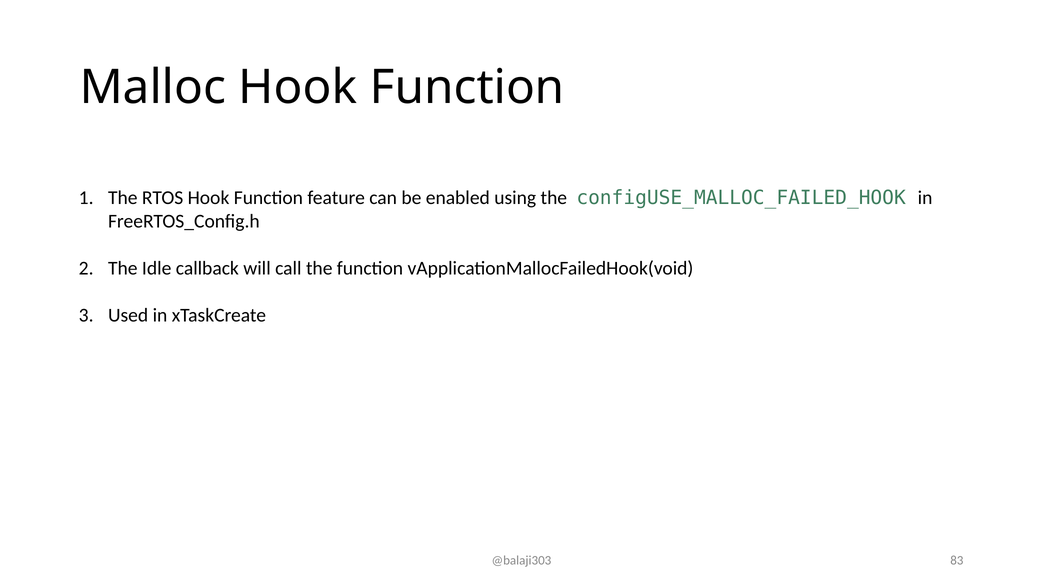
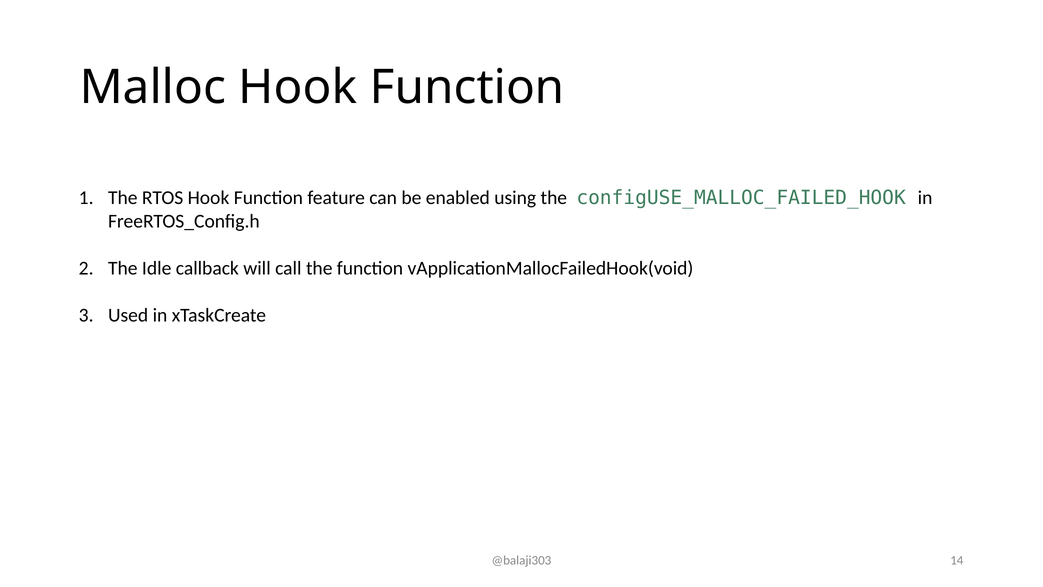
83: 83 -> 14 (957, 560)
